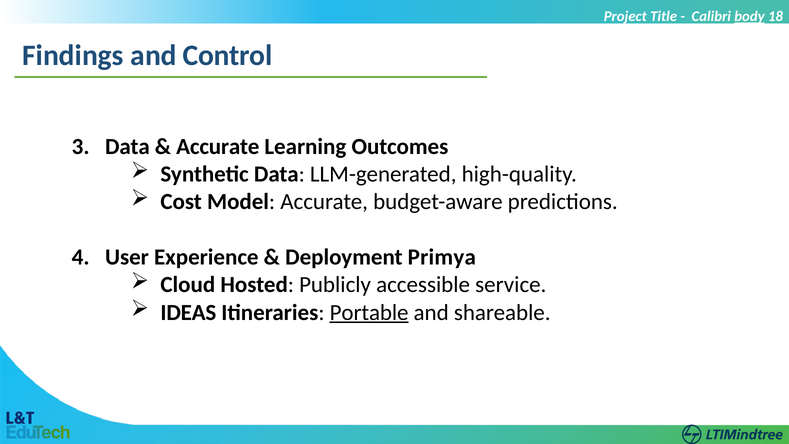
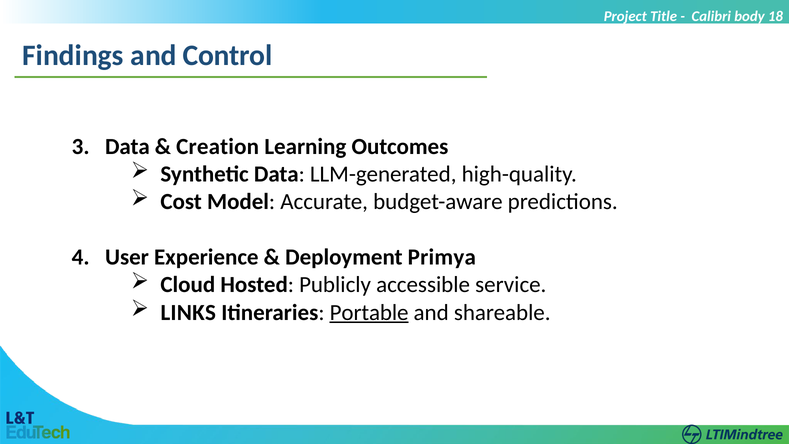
body underline: present -> none (749, 16)
Accurate: Accurate -> Creation (218, 146)
IDEAS: IDEAS -> LINKS (188, 312)
